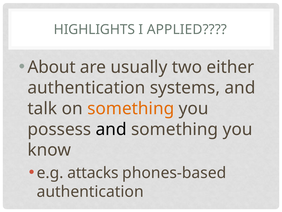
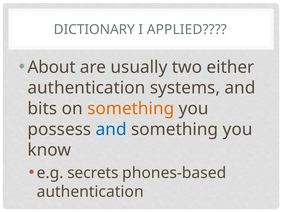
HIGHLIGHTS: HIGHLIGHTS -> DICTIONARY (94, 30)
talk: talk -> bits (42, 108)
and colour: black -> blue (111, 129)
attacks: attacks -> secrets (93, 172)
